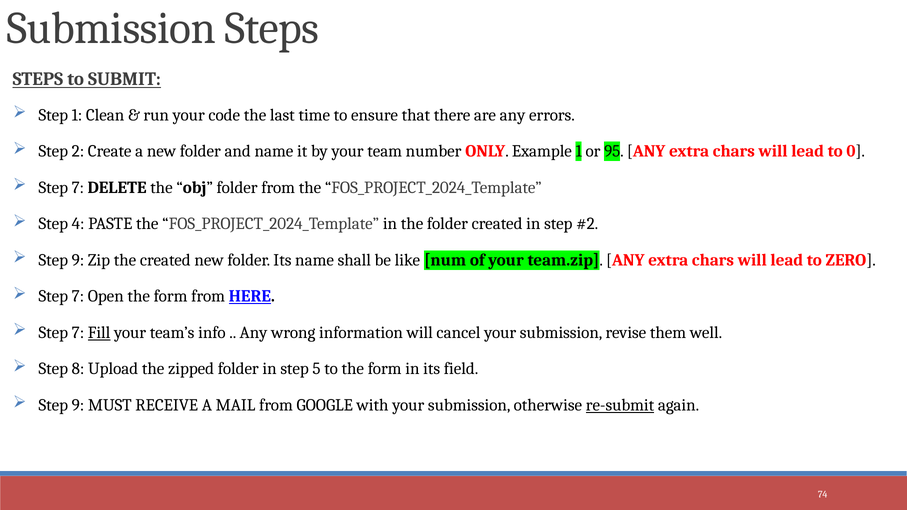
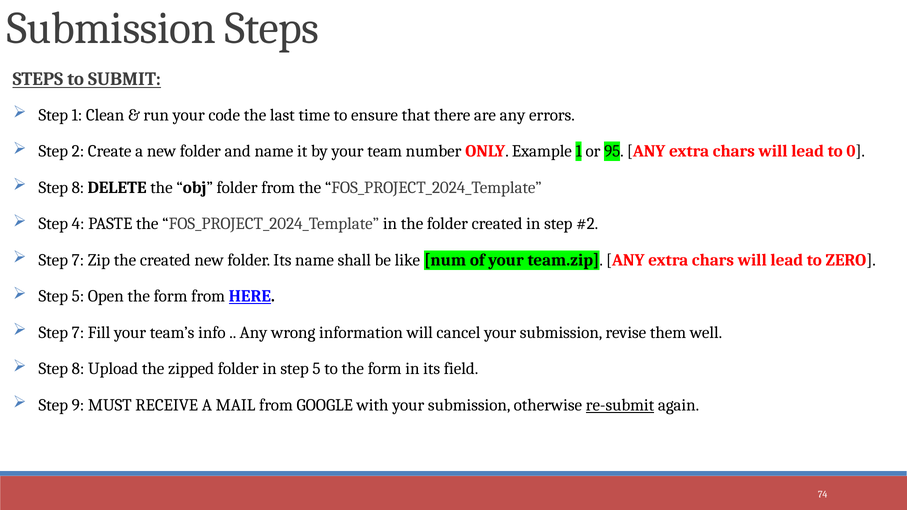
7: 7 -> 8 (78, 188)
9: 9 -> 7 (78, 260)
7: 7 -> 5 (78, 296)
Fill underline: present -> none (99, 333)
